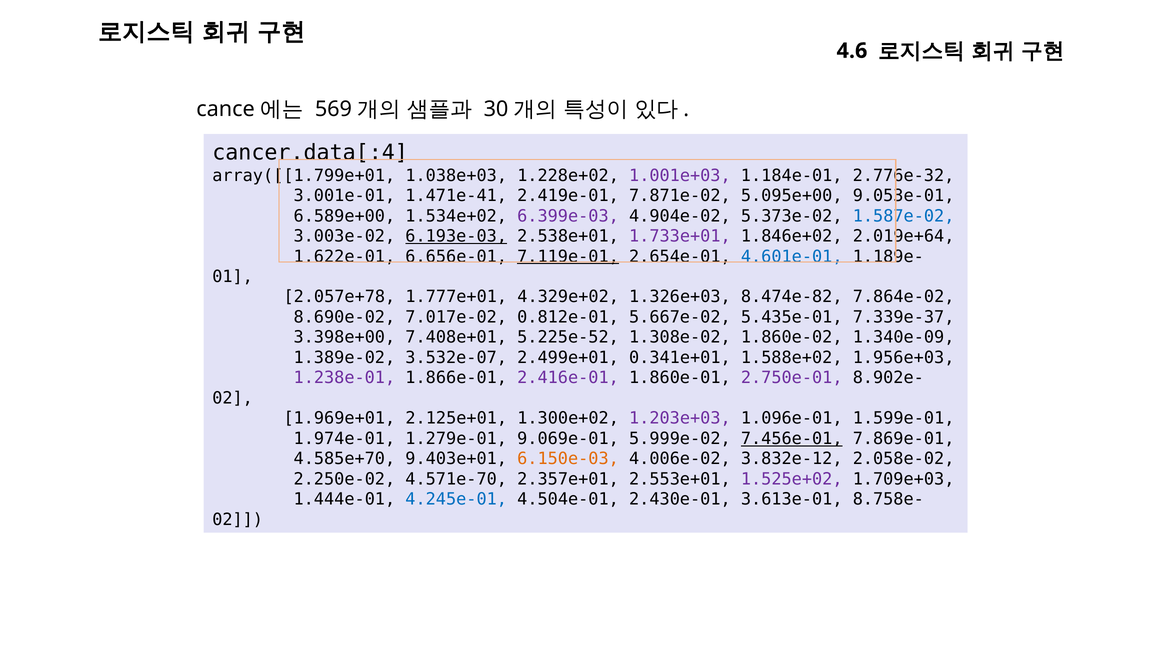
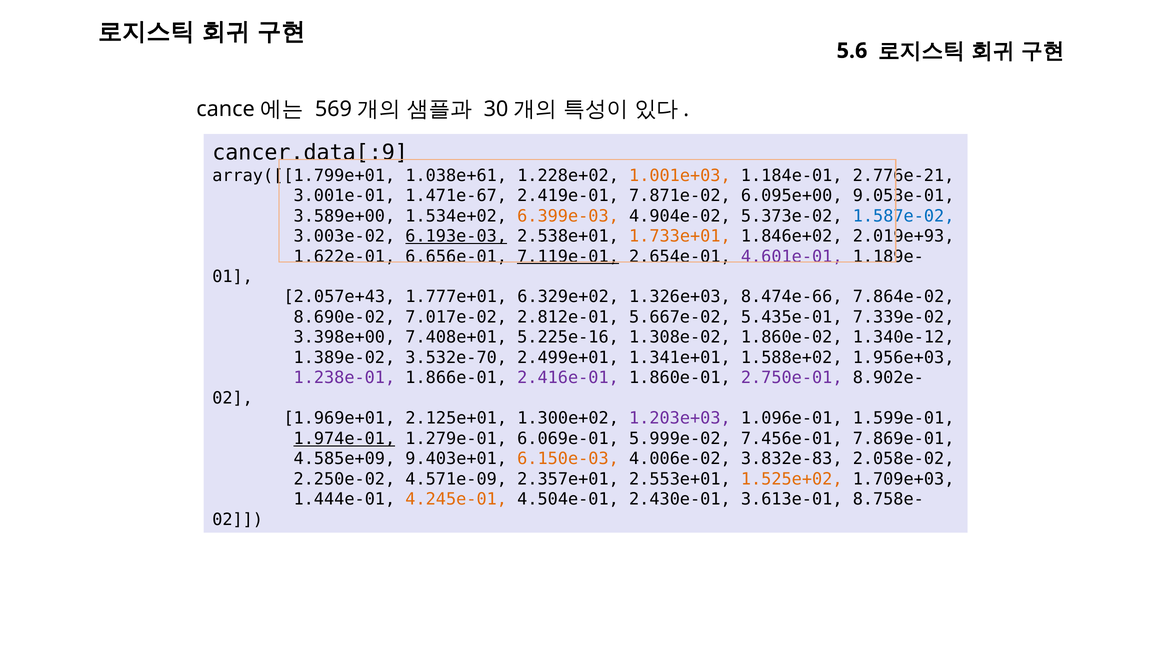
4.6: 4.6 -> 5.6 (852, 51)
cancer.data[:4: cancer.data[:4 -> cancer.data[:9 (310, 153)
1.038e+03: 1.038e+03 -> 1.038e+61 (456, 176)
1.001e+03 colour: purple -> orange (680, 176)
2.776e-32: 2.776e-32 -> 2.776e-21 (904, 176)
1.471e-41: 1.471e-41 -> 1.471e-67 (456, 196)
5.095e+00: 5.095e+00 -> 6.095e+00 (792, 196)
6.589e+00: 6.589e+00 -> 3.589e+00 (344, 216)
6.399e-03 colour: purple -> orange (568, 216)
1.733e+01 colour: purple -> orange (680, 236)
2.019e+64: 2.019e+64 -> 2.019e+93 (904, 236)
4.601e-01 colour: blue -> purple (792, 257)
2.057e+78: 2.057e+78 -> 2.057e+43 (339, 297)
4.329e+02: 4.329e+02 -> 6.329e+02 (568, 297)
8.474e-82: 8.474e-82 -> 8.474e-66 (792, 297)
0.812e-01: 0.812e-01 -> 2.812e-01 (568, 317)
7.339e-37: 7.339e-37 -> 7.339e-02 (904, 317)
5.225e-52: 5.225e-52 -> 5.225e-16 (568, 338)
1.340e-09: 1.340e-09 -> 1.340e-12 (904, 338)
3.532e-07: 3.532e-07 -> 3.532e-70 (456, 358)
0.341e+01: 0.341e+01 -> 1.341e+01 (680, 358)
1.974e-01 underline: none -> present (344, 439)
9.069e-01: 9.069e-01 -> 6.069e-01 (568, 439)
7.456e-01 underline: present -> none (792, 439)
4.585e+70: 4.585e+70 -> 4.585e+09 (344, 459)
3.832e-12: 3.832e-12 -> 3.832e-83 (792, 459)
4.571e-70: 4.571e-70 -> 4.571e-09 (456, 479)
1.525e+02 colour: purple -> orange (792, 479)
4.245e-01 colour: blue -> orange (456, 499)
